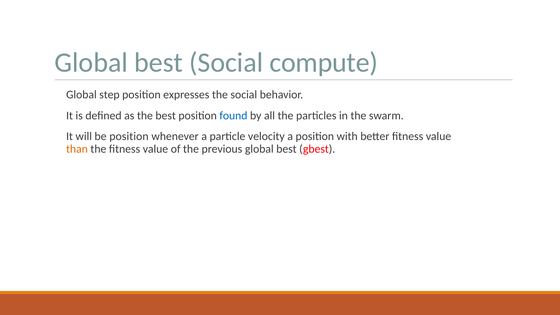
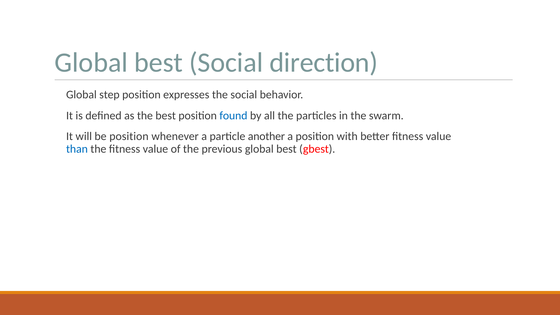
compute: compute -> direction (324, 63)
velocity: velocity -> another (266, 136)
than colour: orange -> blue (77, 149)
